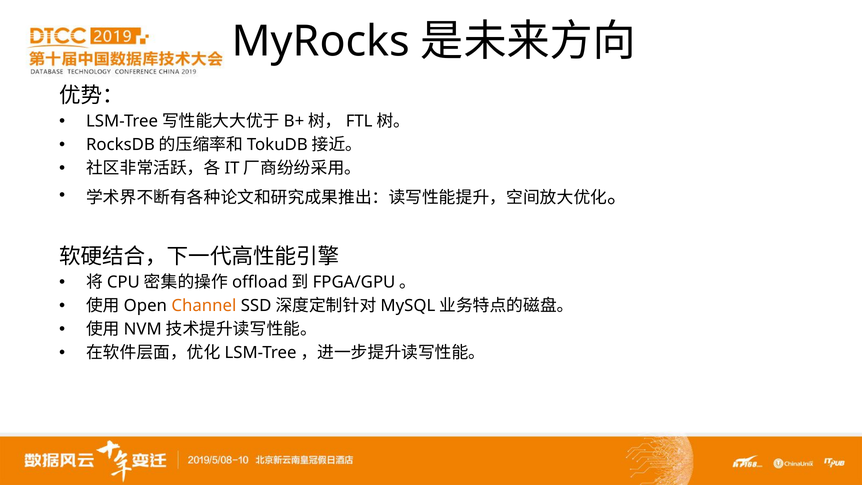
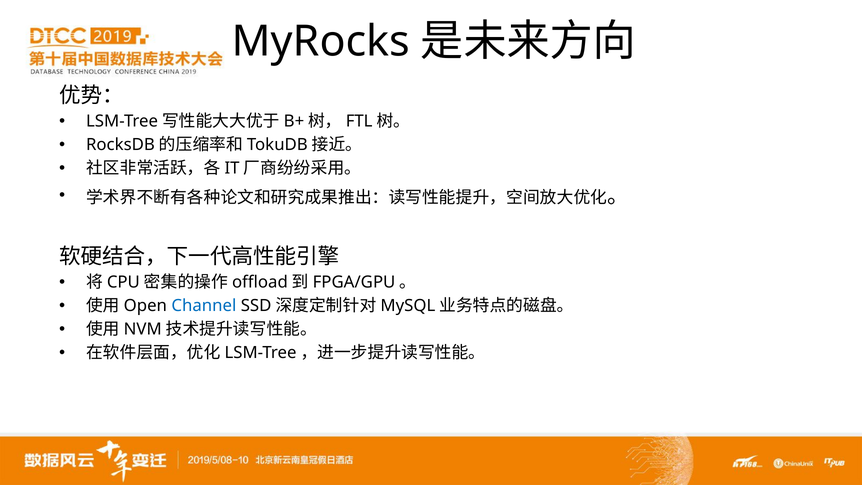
Channel colour: orange -> blue (204, 306)
